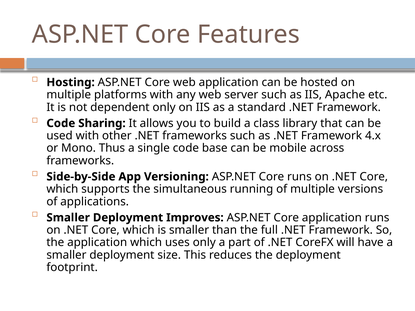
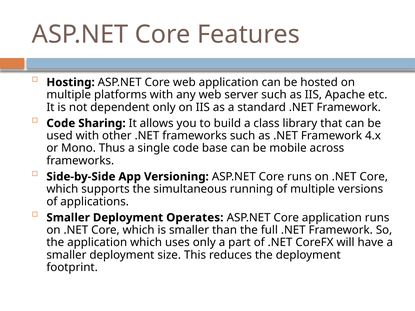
Improves: Improves -> Operates (195, 218)
